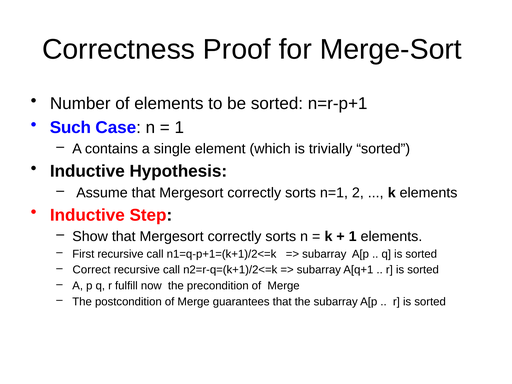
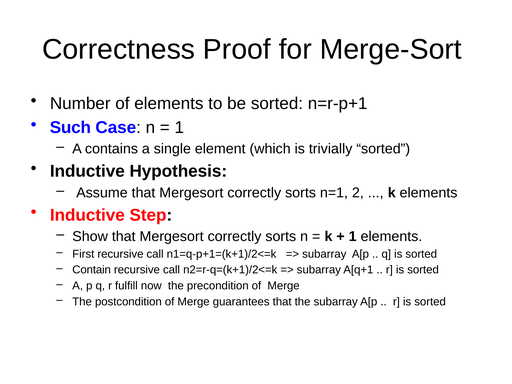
Correct: Correct -> Contain (92, 270)
